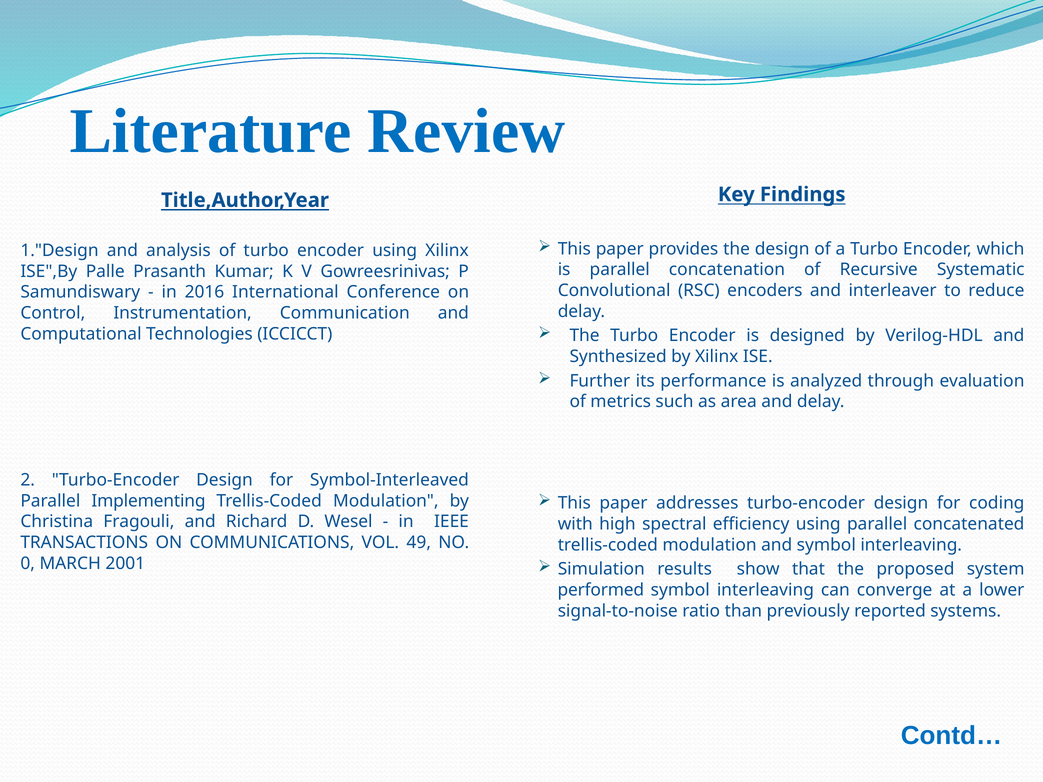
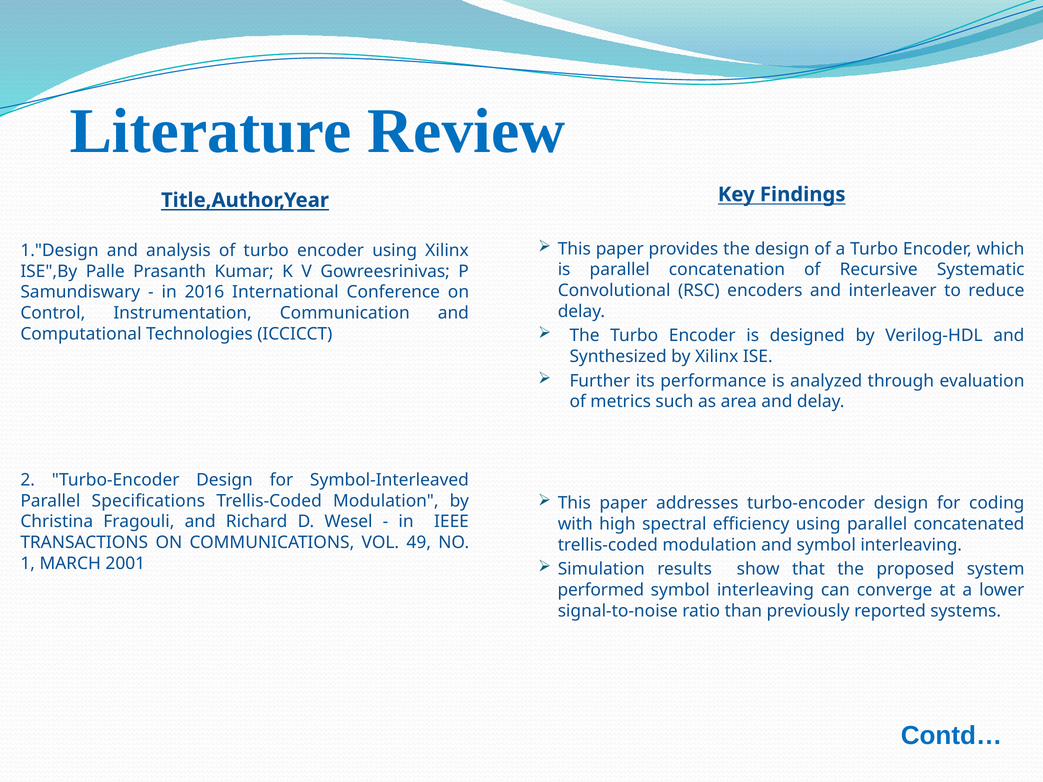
Implementing: Implementing -> Specifications (148, 501)
0: 0 -> 1 (28, 564)
